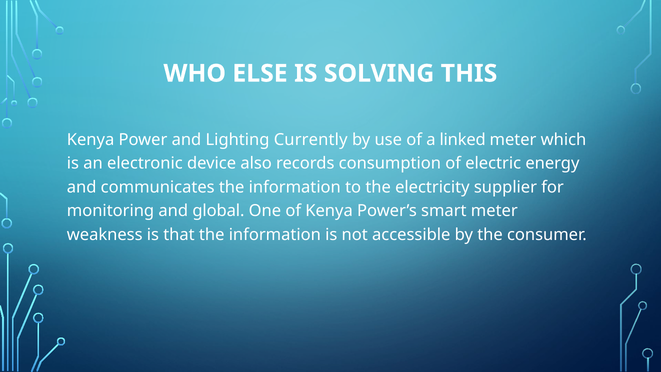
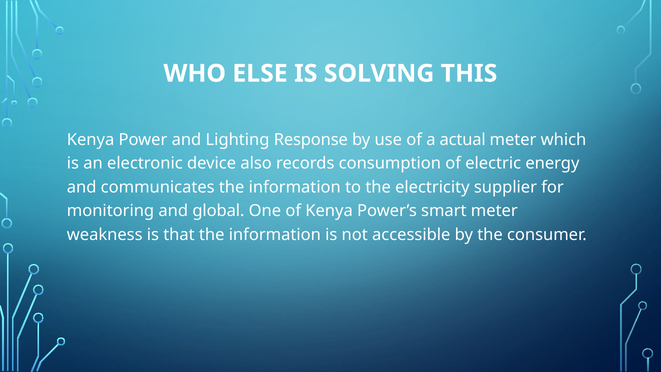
Currently: Currently -> Response (311, 139)
linked: linked -> actual (463, 139)
